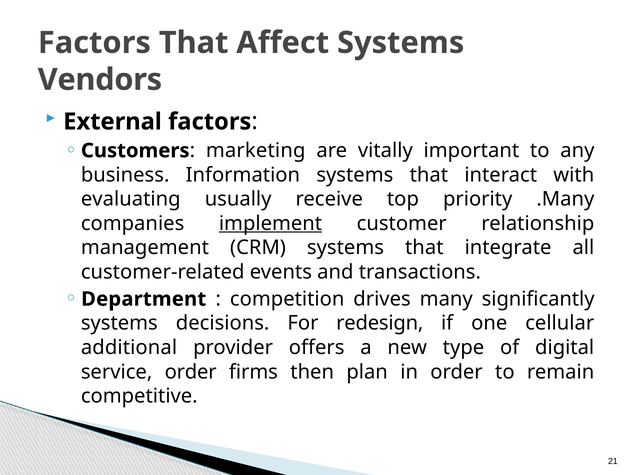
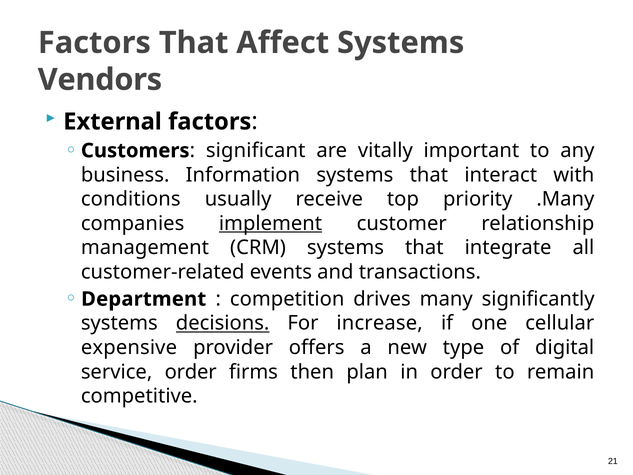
marketing: marketing -> significant (256, 151)
evaluating: evaluating -> conditions (131, 199)
decisions underline: none -> present (223, 323)
redesign: redesign -> increase (380, 323)
additional: additional -> expensive (129, 347)
